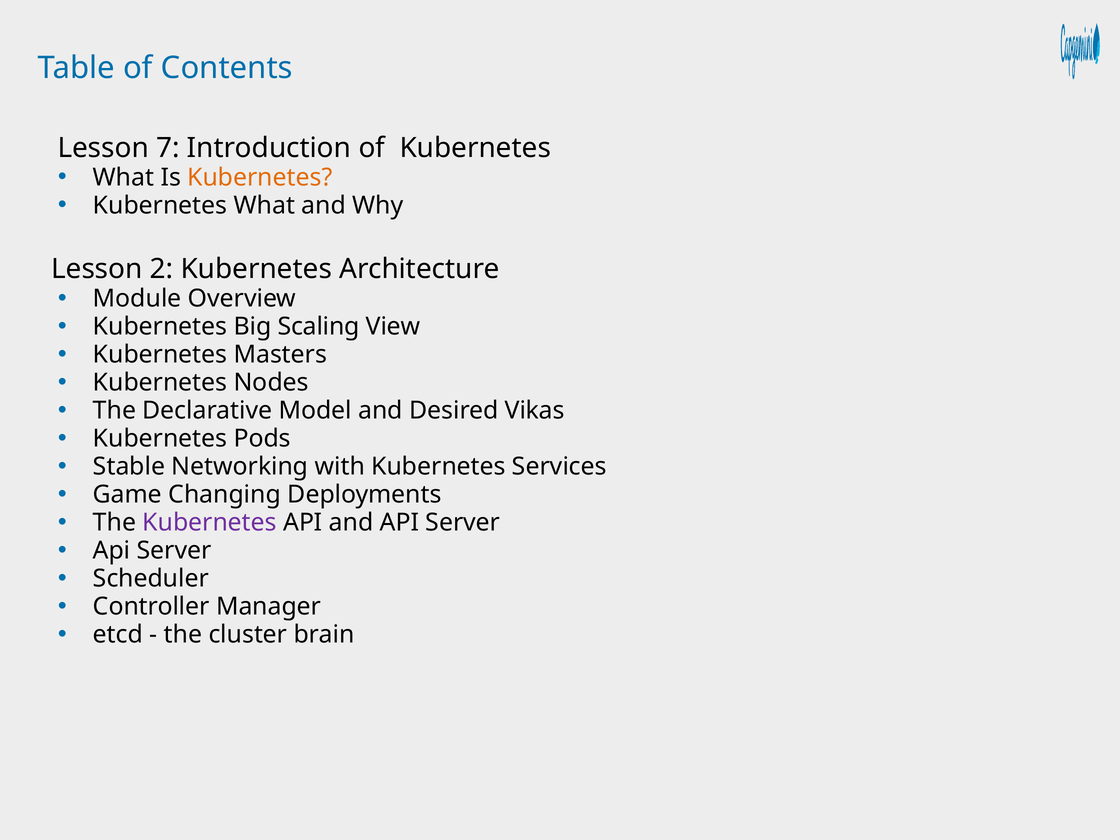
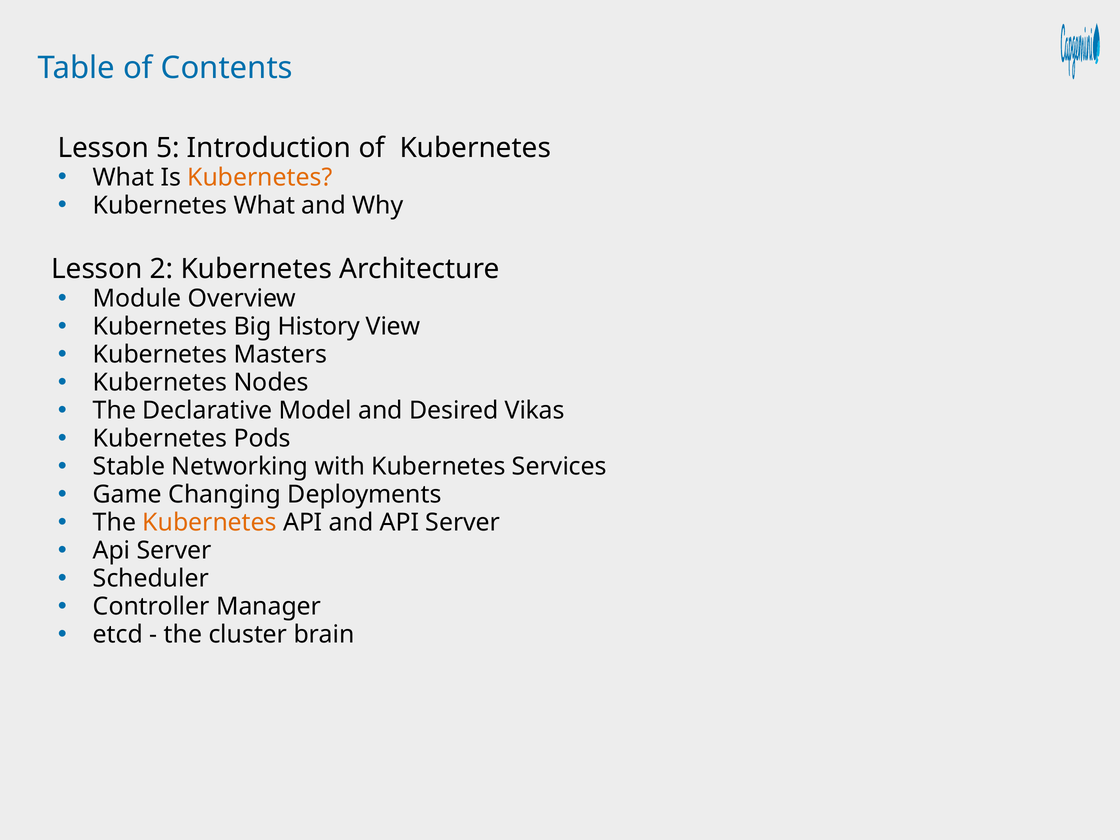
7: 7 -> 5 (168, 148)
Scaling: Scaling -> History (319, 327)
Kubernetes colour: purple -> orange (210, 523)
